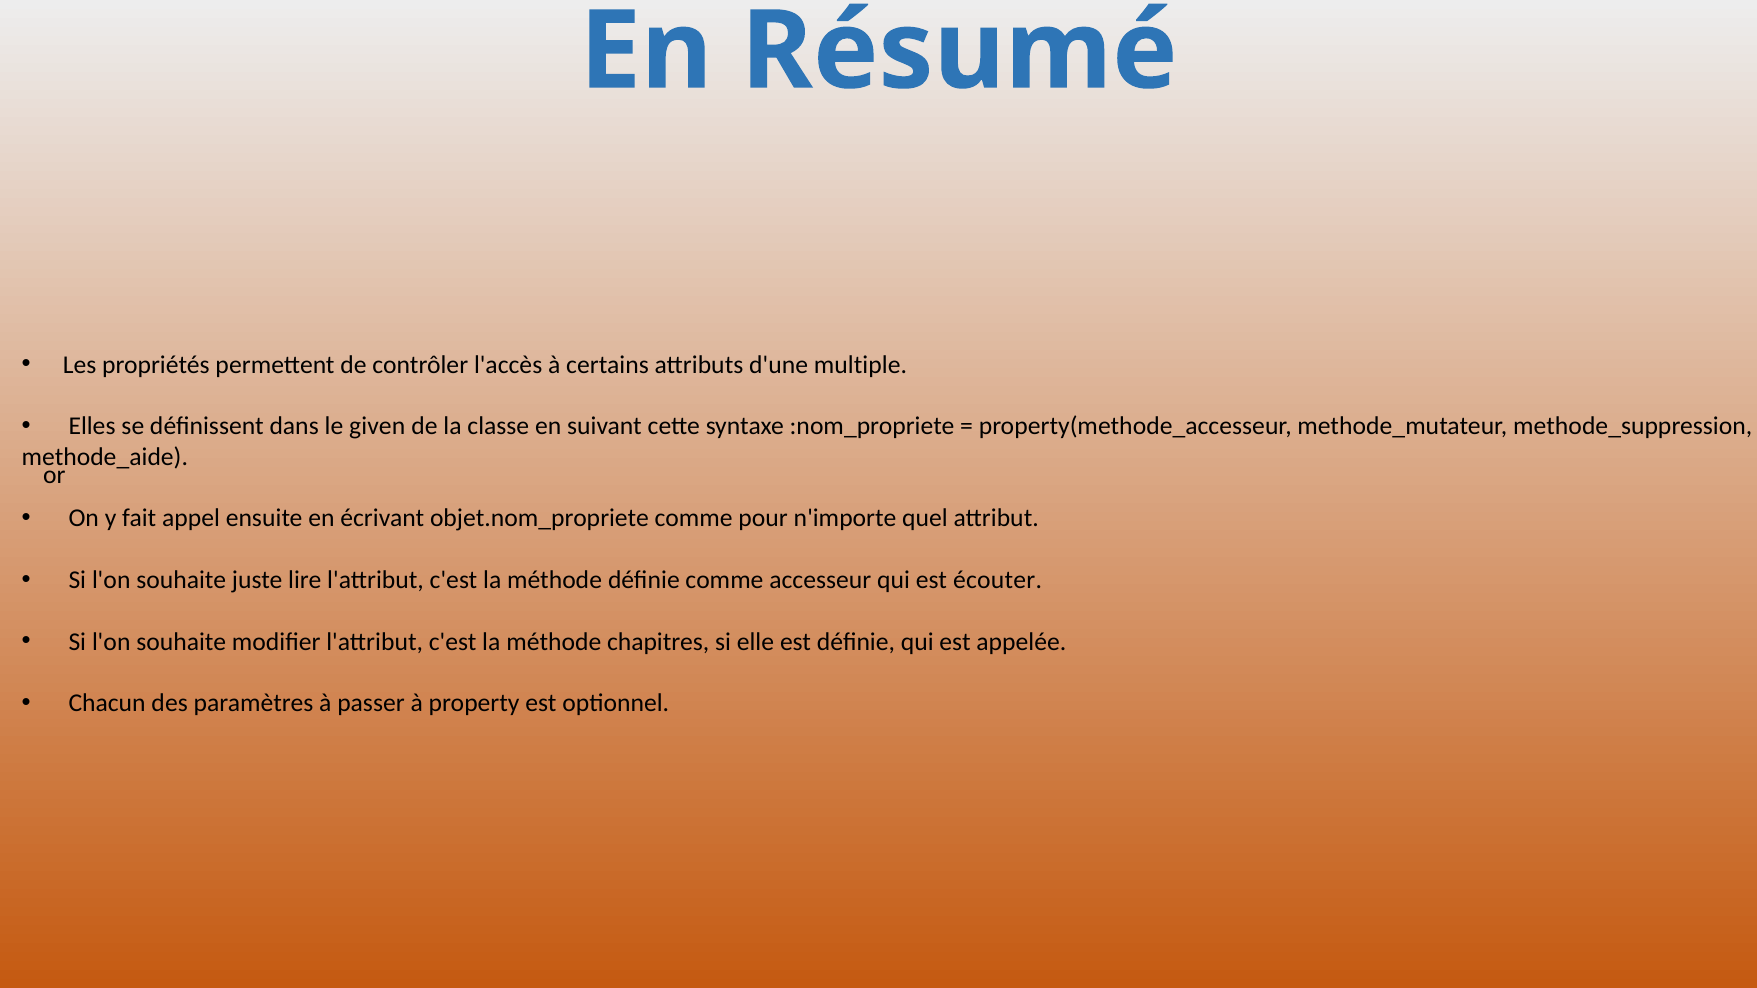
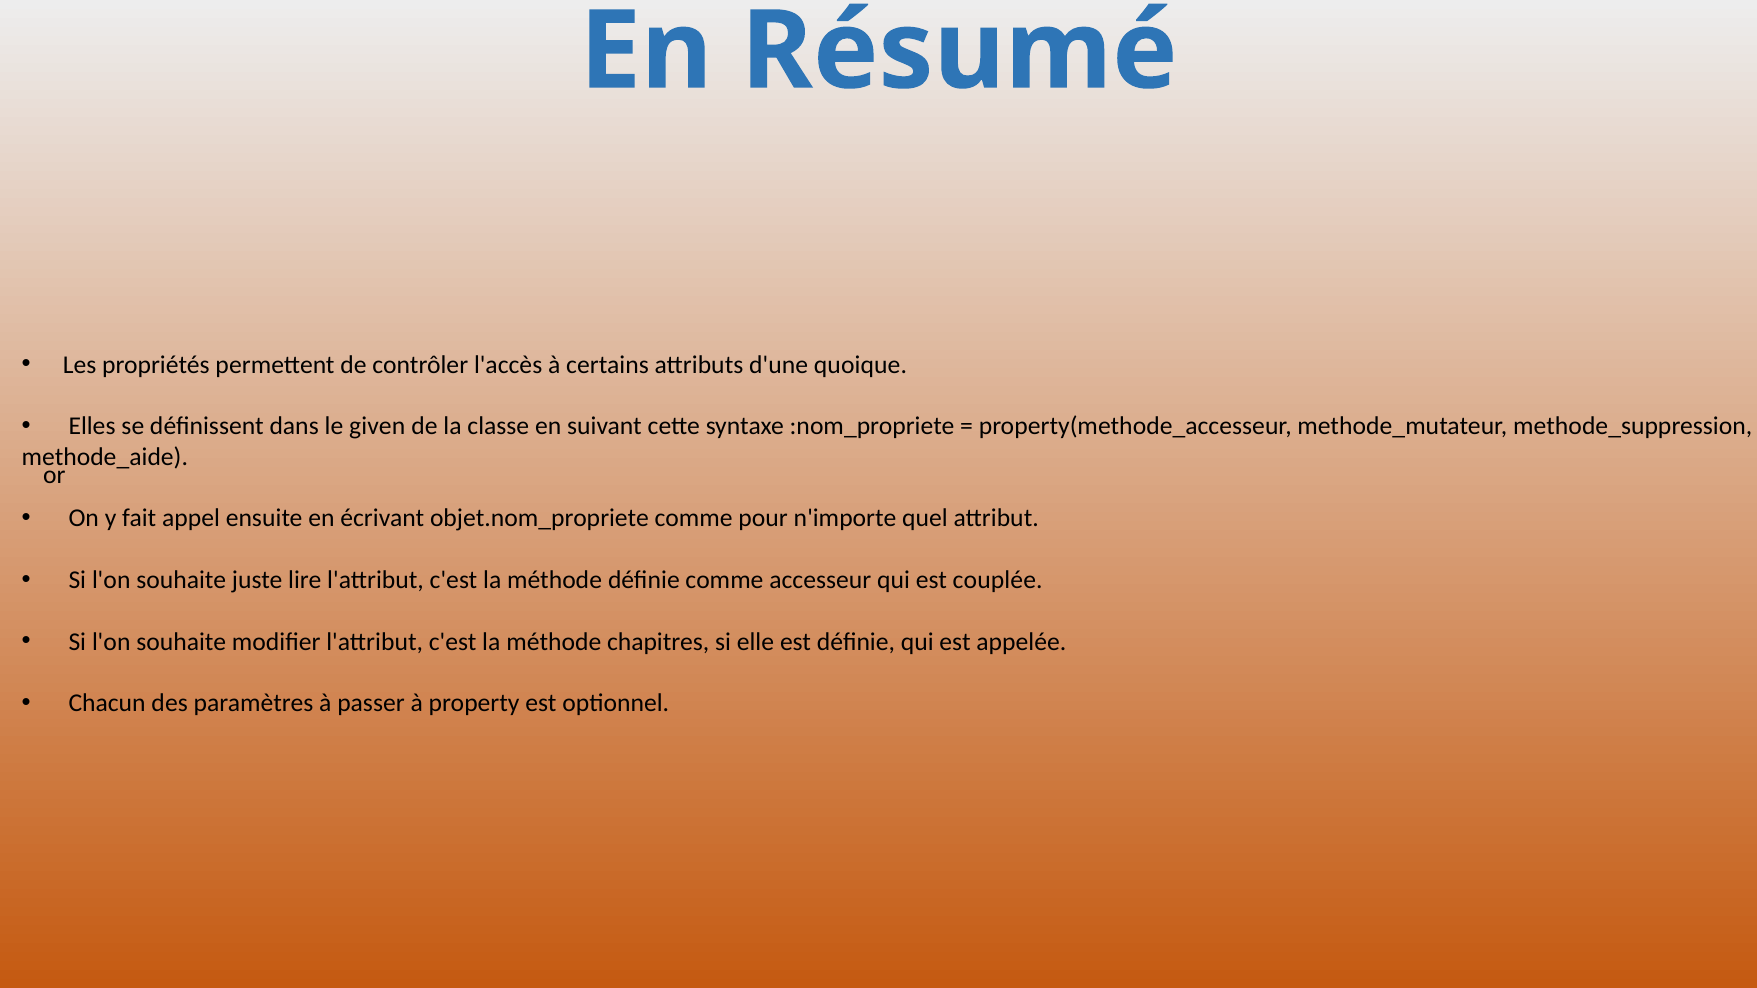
multiple: multiple -> quoique (860, 365)
écouter: écouter -> couplée (998, 580)
